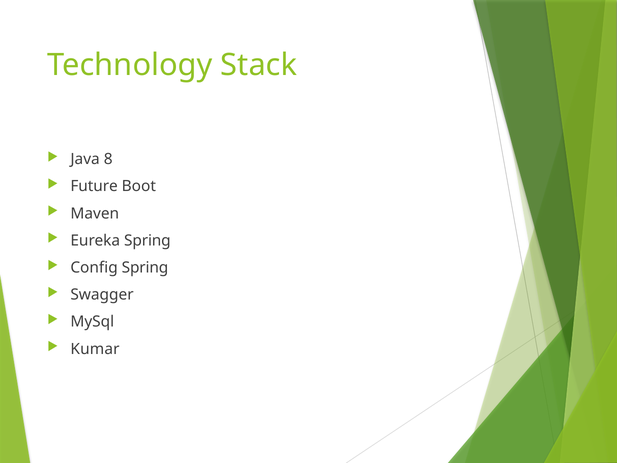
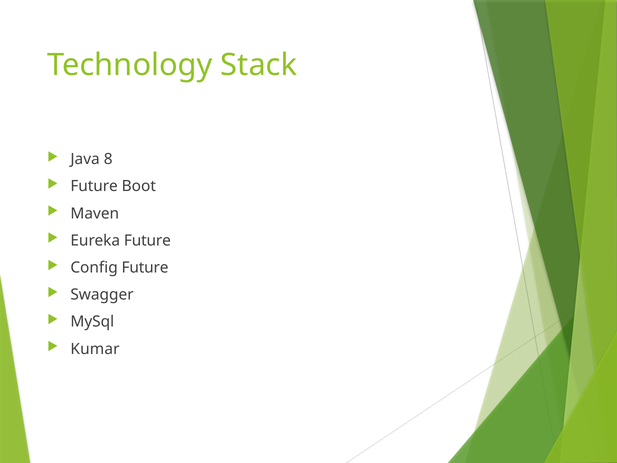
Eureka Spring: Spring -> Future (147, 240)
Config Spring: Spring -> Future (145, 268)
